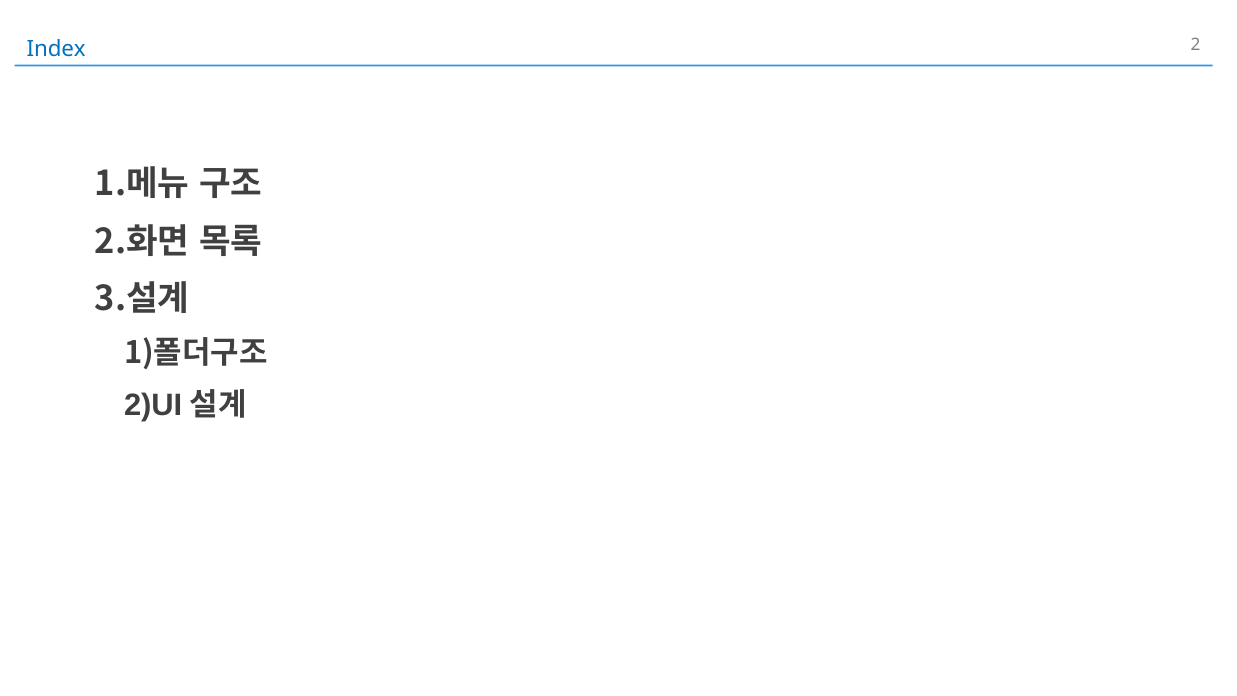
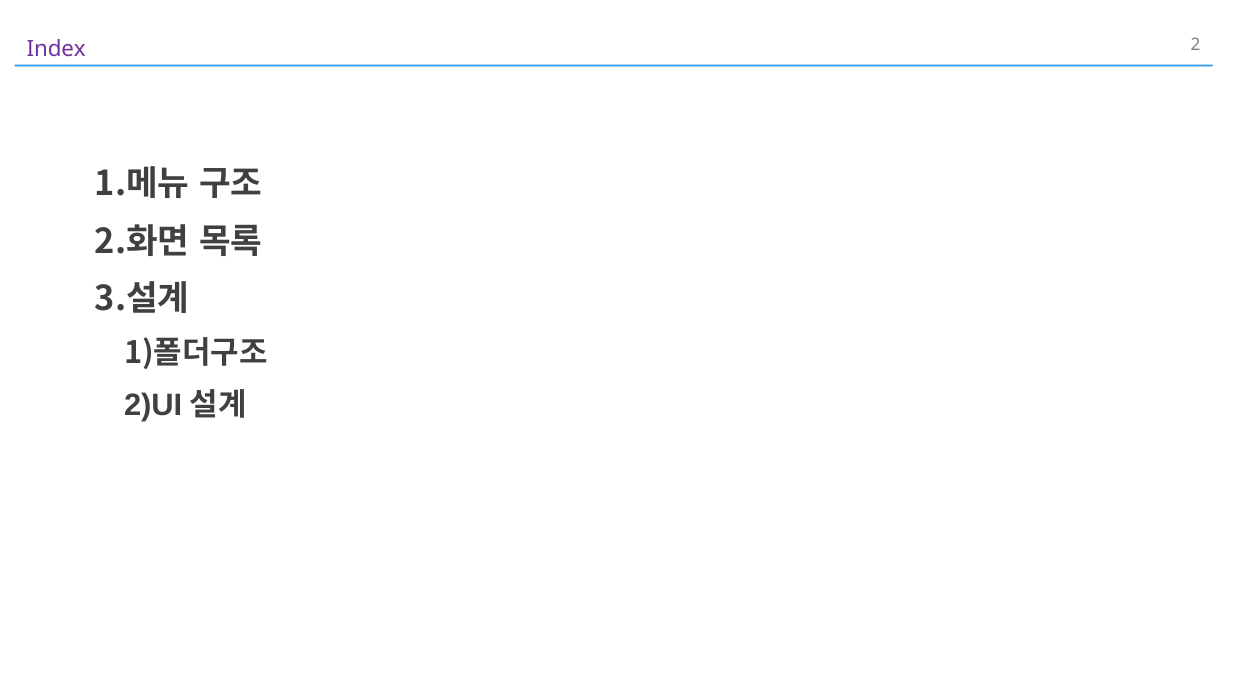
Index colour: blue -> purple (56, 49)
